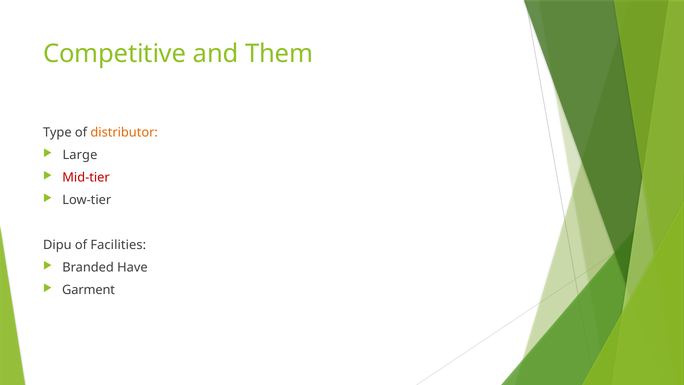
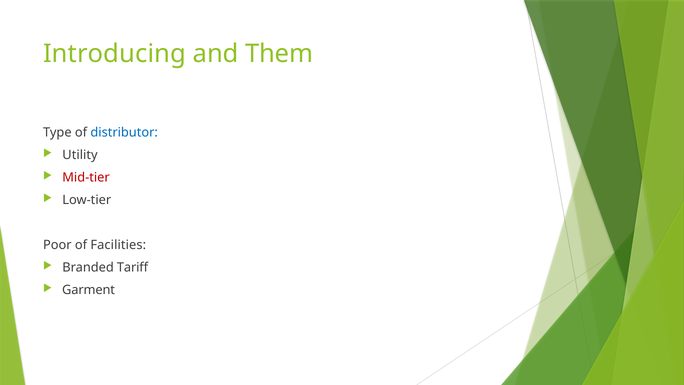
Competitive: Competitive -> Introducing (115, 54)
distributor colour: orange -> blue (124, 132)
Large: Large -> Utility (80, 155)
Dipu: Dipu -> Poor (57, 245)
Have: Have -> Tariff (133, 267)
